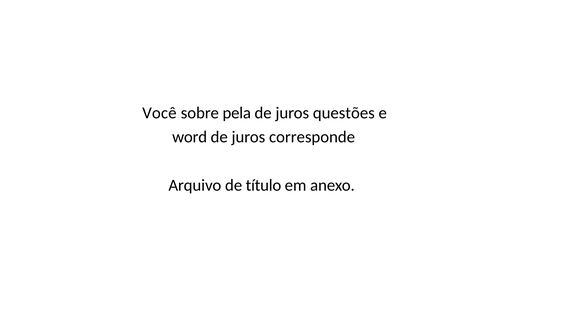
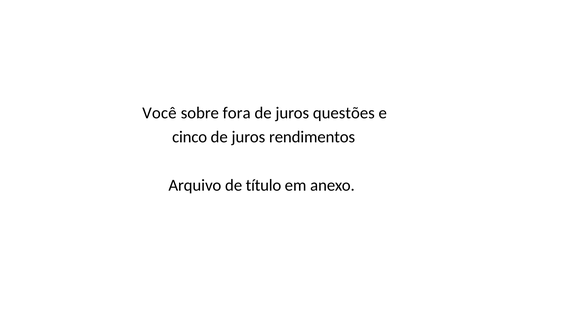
pela: pela -> fora (237, 113)
word: word -> cinco (190, 137)
corresponde: corresponde -> rendimentos (312, 137)
